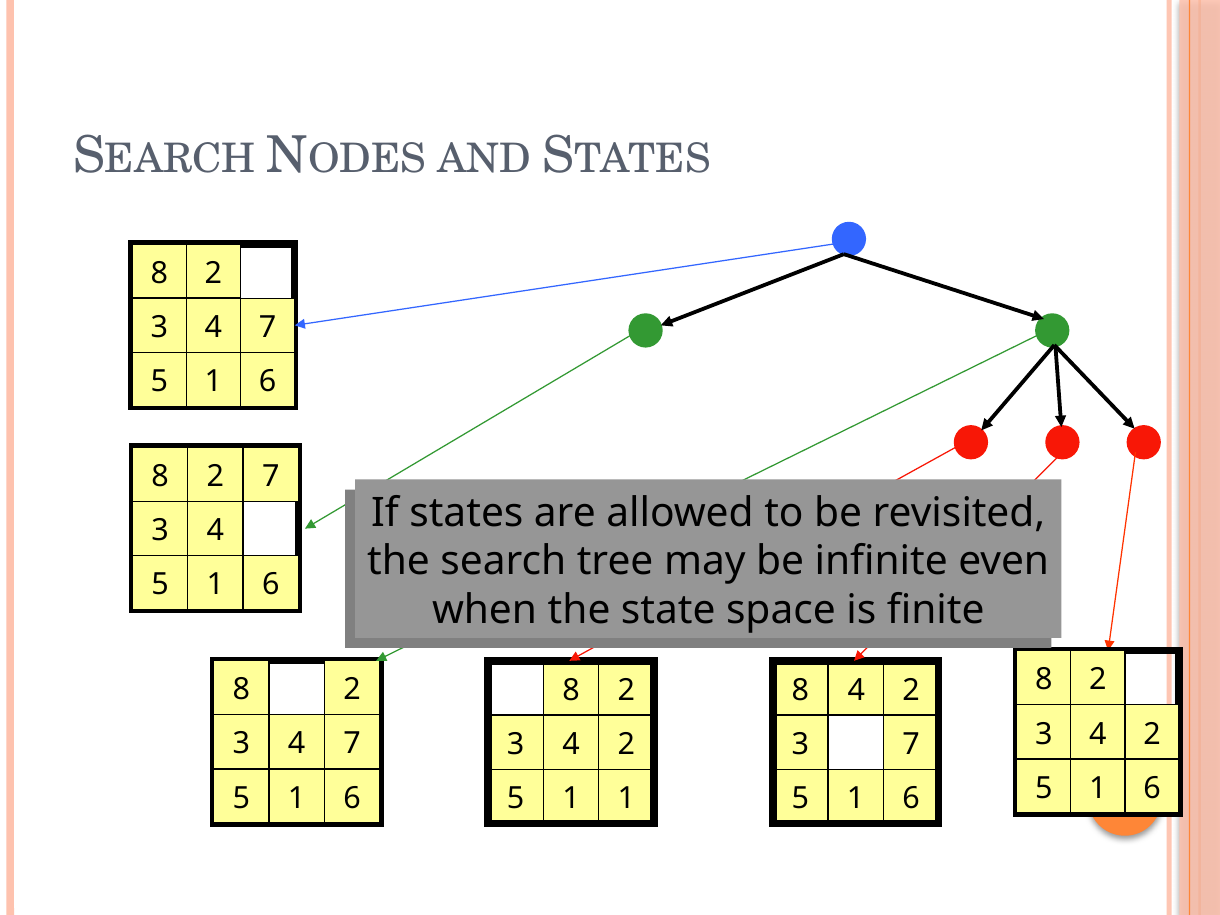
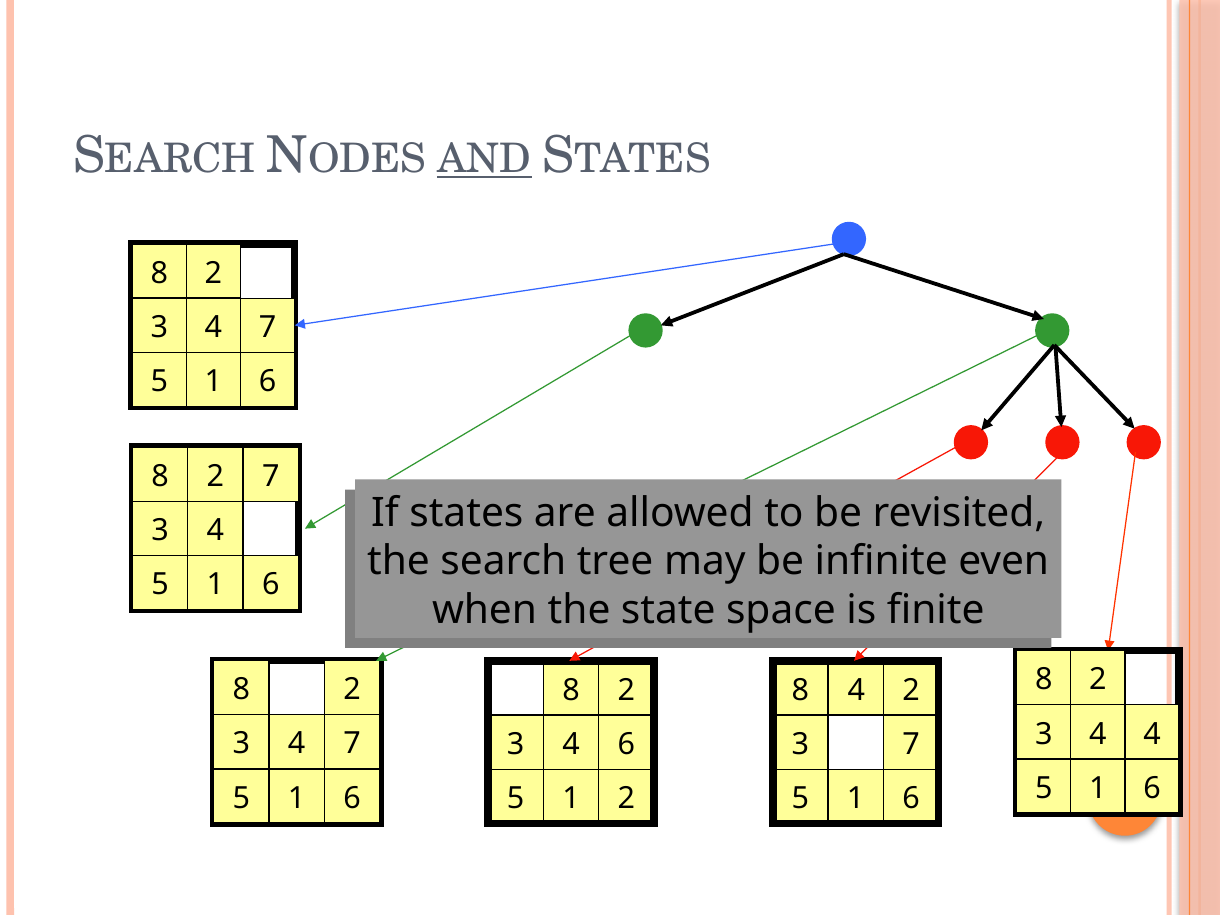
AND underline: none -> present (484, 159)
2: 2 -> 4 (1152, 734)
2: 2 -> 6 (626, 744)
1 1: 1 -> 2 (626, 798)
